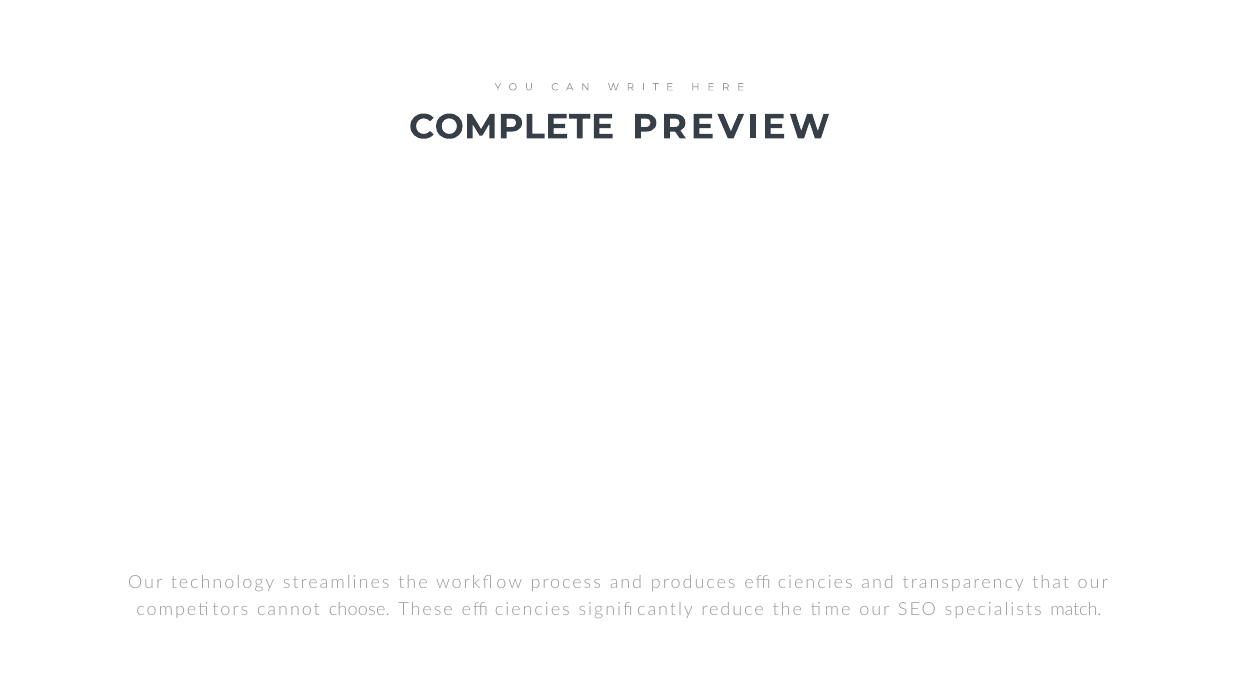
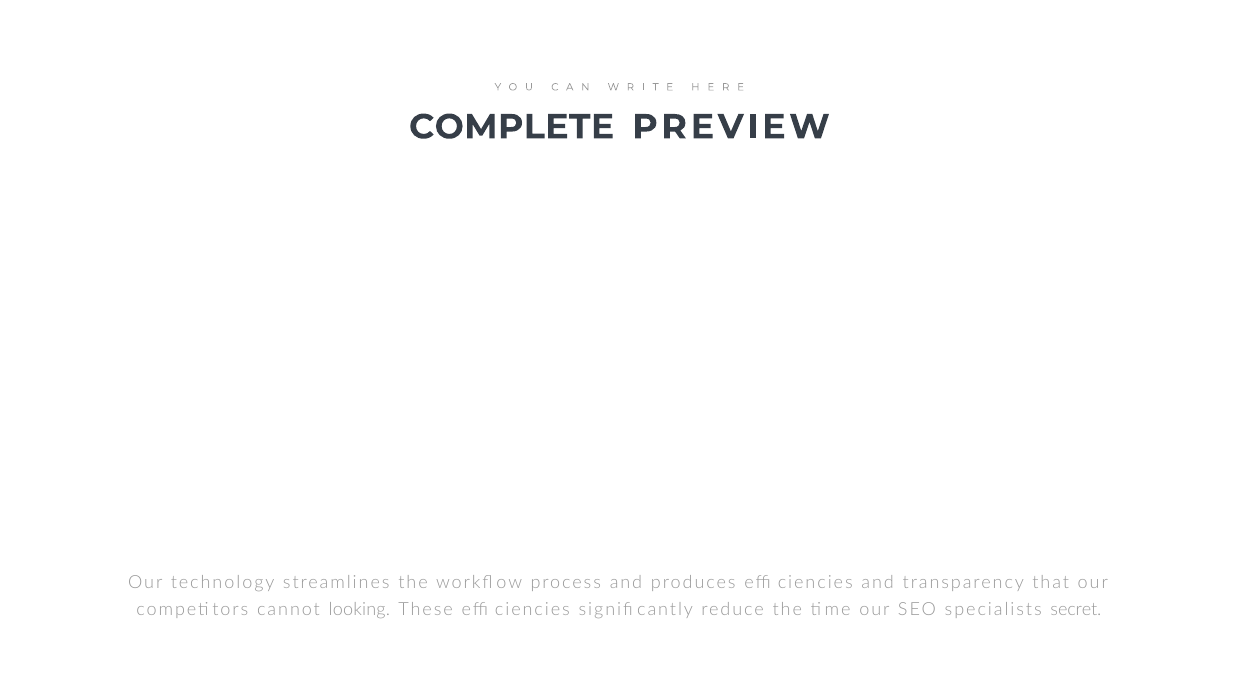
choose: choose -> looking (359, 609)
match: match -> secret (1076, 609)
